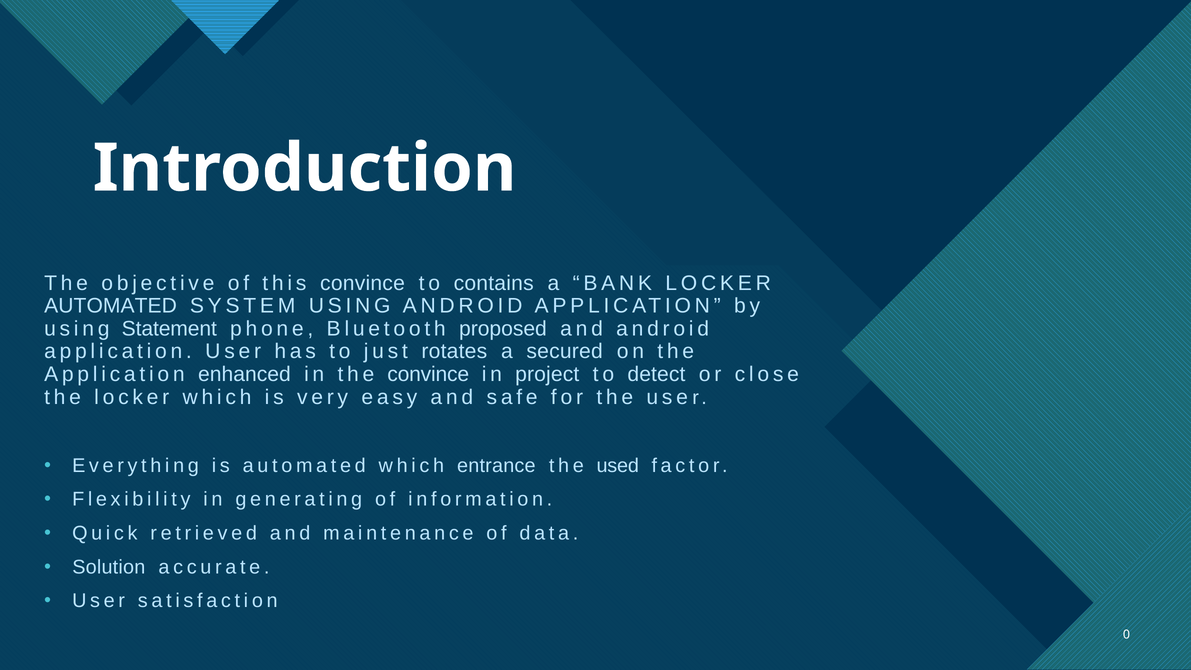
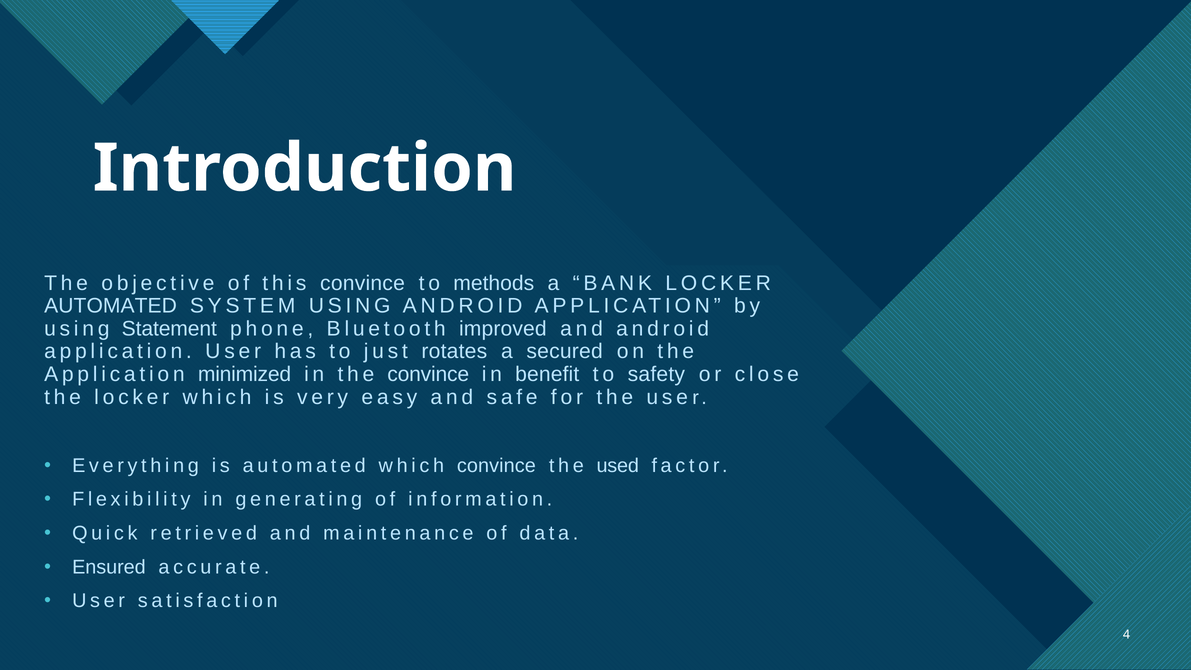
contains: contains -> methods (494, 283)
proposed: proposed -> improved (503, 329)
enhanced: enhanced -> minimized (245, 374)
project: project -> benefit (547, 374)
detect: detect -> safety (656, 374)
which entrance: entrance -> convince (496, 465)
Solution: Solution -> Ensured (109, 567)
0: 0 -> 4 (1127, 635)
